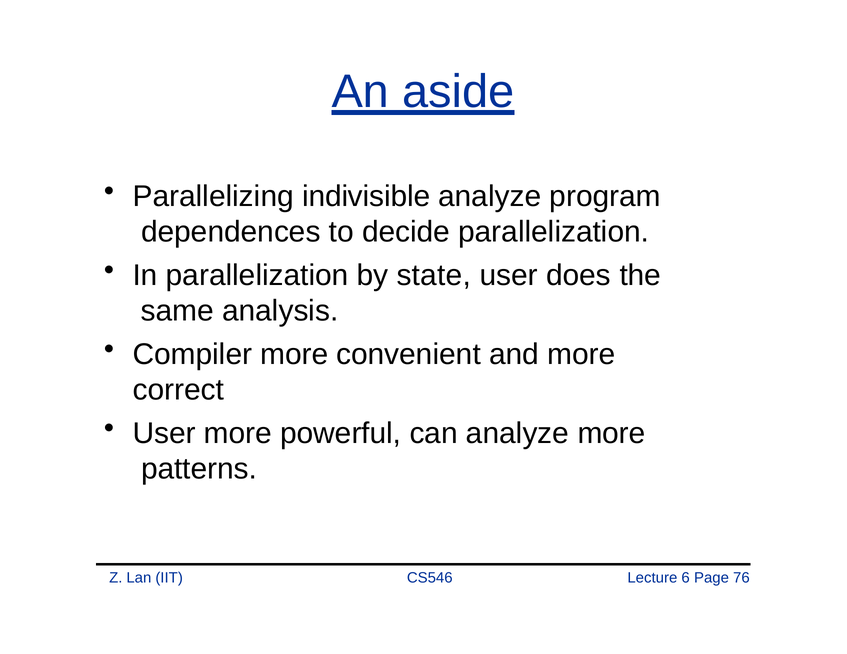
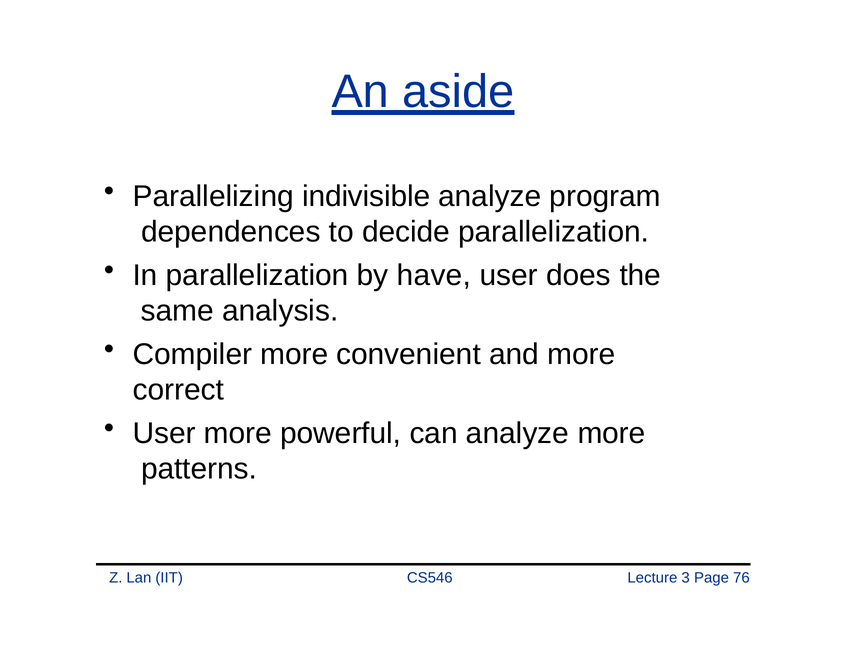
state: state -> have (434, 275)
6: 6 -> 3 (686, 578)
